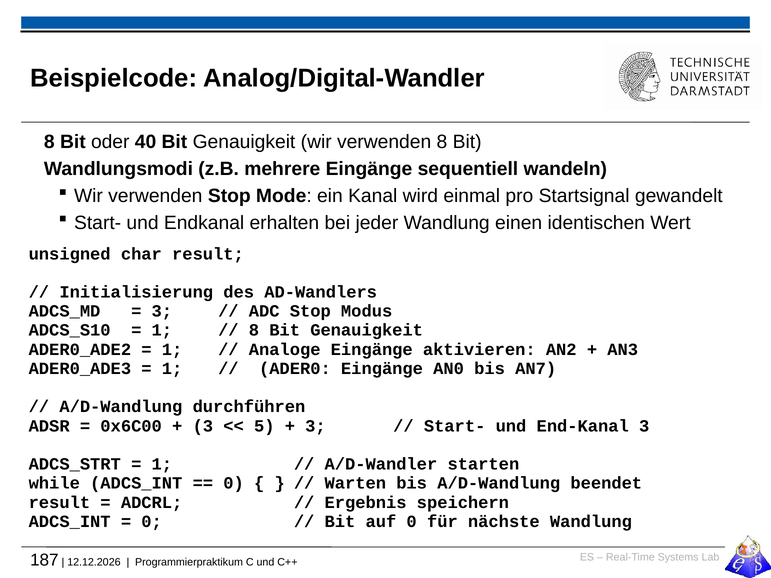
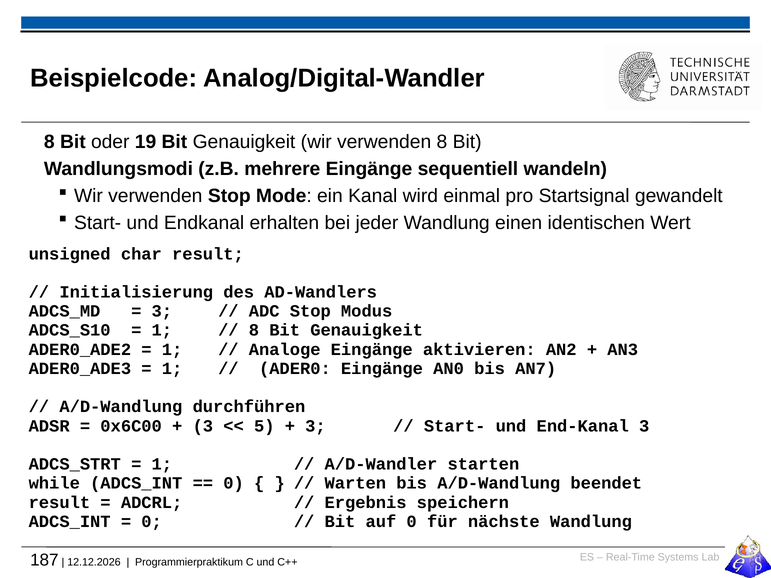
40: 40 -> 19 (146, 142)
